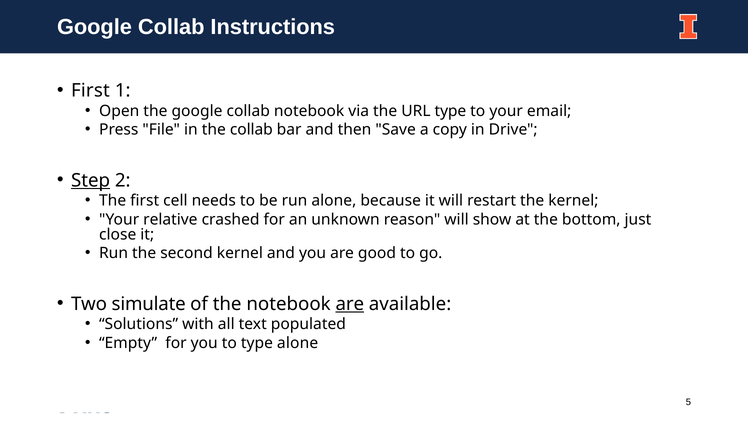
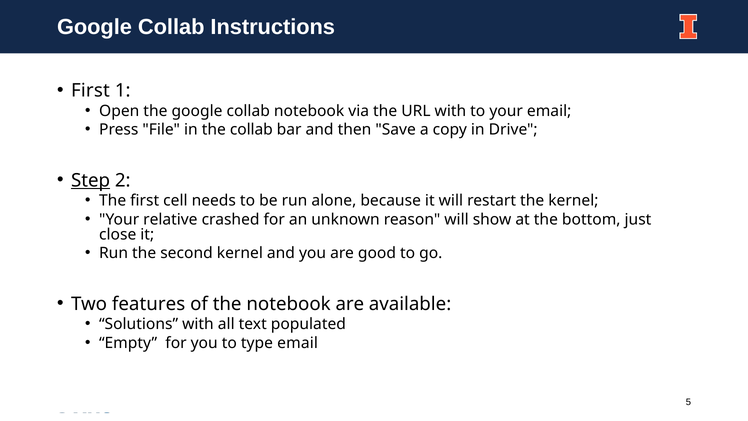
URL type: type -> with (450, 111)
simulate: simulate -> features (149, 304)
are underline: present -> none (350, 304)
type alone: alone -> email (298, 343)
